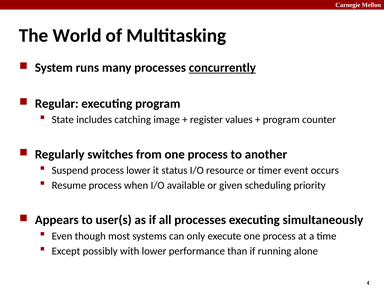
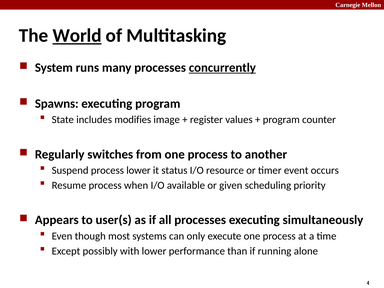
World underline: none -> present (77, 36)
Regular: Regular -> Spawns (57, 104)
catching: catching -> modifies (133, 120)
